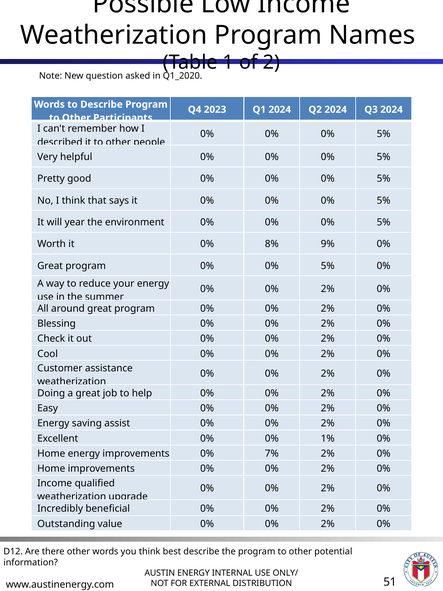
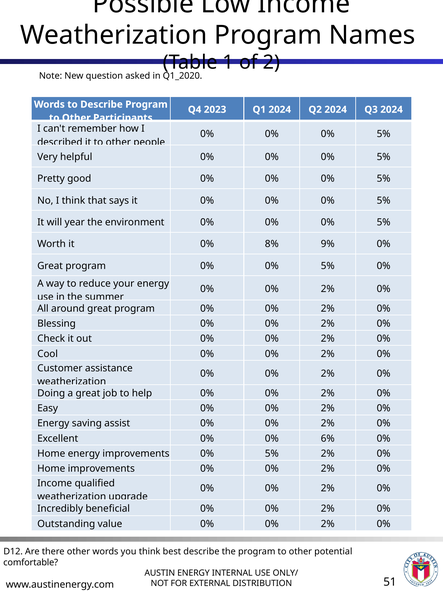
1%: 1% -> 6% (328, 438)
improvements 0% 7%: 7% -> 5% (272, 453)
information: information -> comfortable (31, 562)
